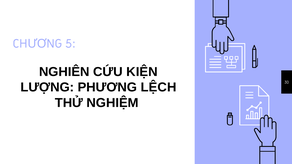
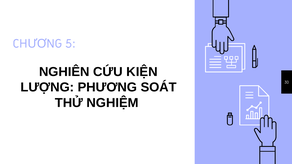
LỆCH: LỆCH -> SOÁT (159, 87)
